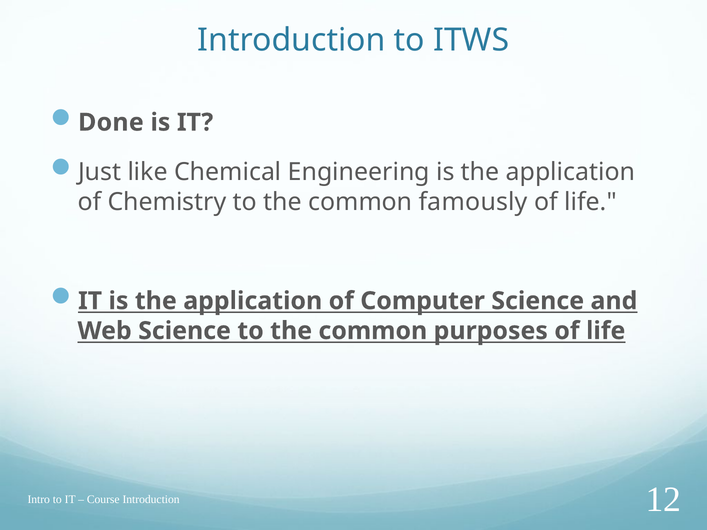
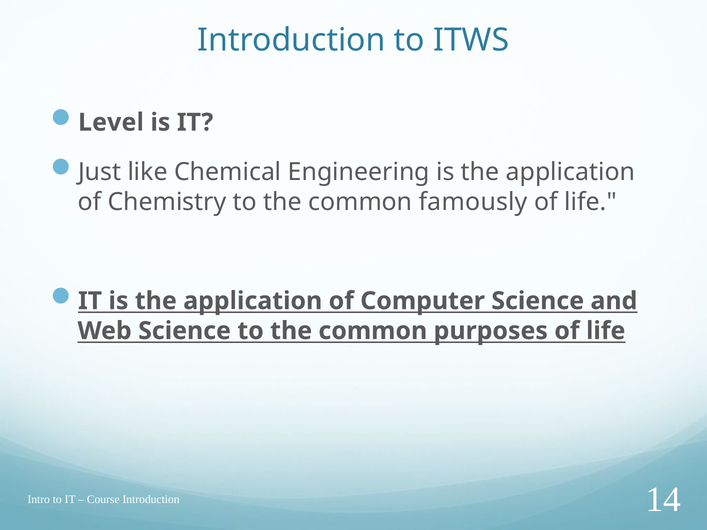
Done: Done -> Level (111, 122)
12: 12 -> 14 (663, 500)
